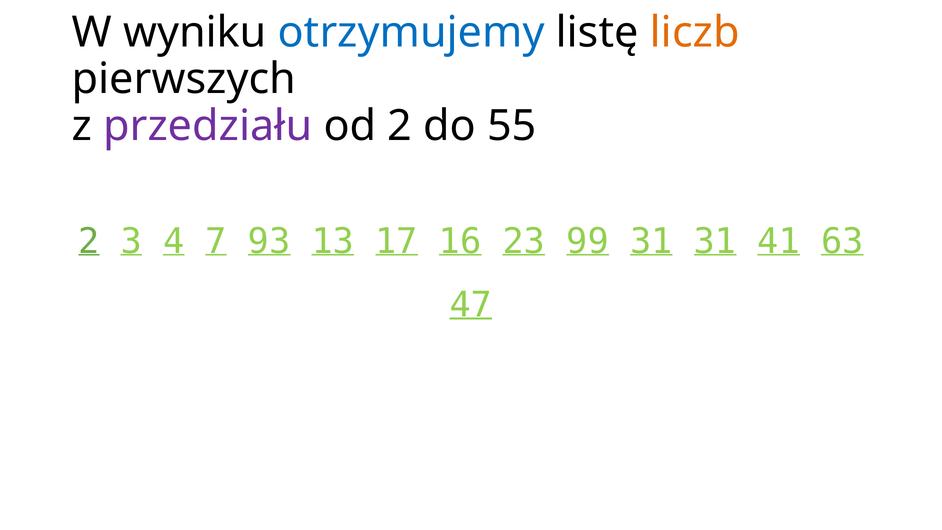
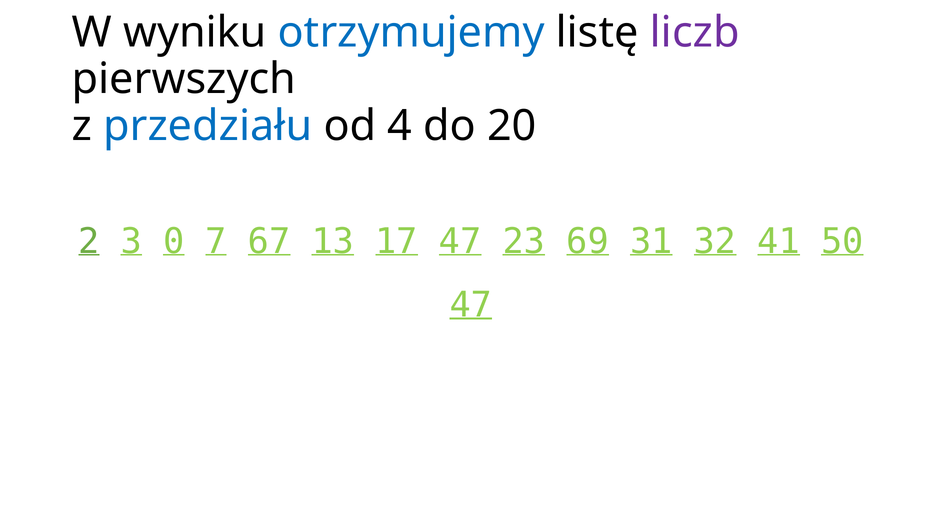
liczb colour: orange -> purple (695, 33)
przedziału colour: purple -> blue (208, 126)
od 2: 2 -> 4 (400, 126)
55: 55 -> 20 (512, 126)
4: 4 -> 0 (174, 242)
93: 93 -> 67 (269, 242)
17 16: 16 -> 47 (460, 242)
99: 99 -> 69 (588, 242)
31 31: 31 -> 32 (715, 242)
63: 63 -> 50 (842, 242)
